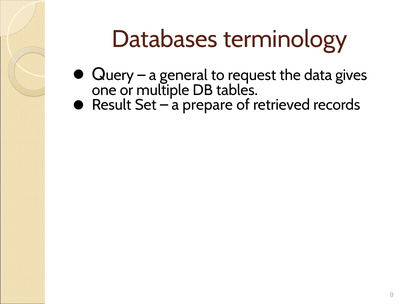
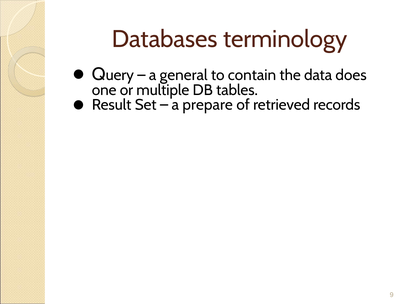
request: request -> contain (252, 75)
gives: gives -> does (351, 75)
